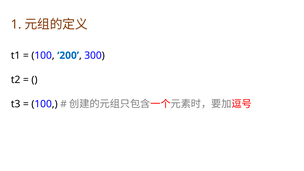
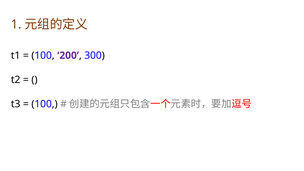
200 colour: blue -> purple (68, 55)
